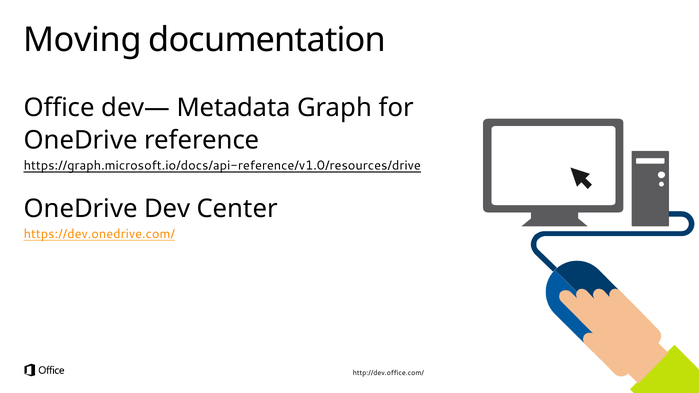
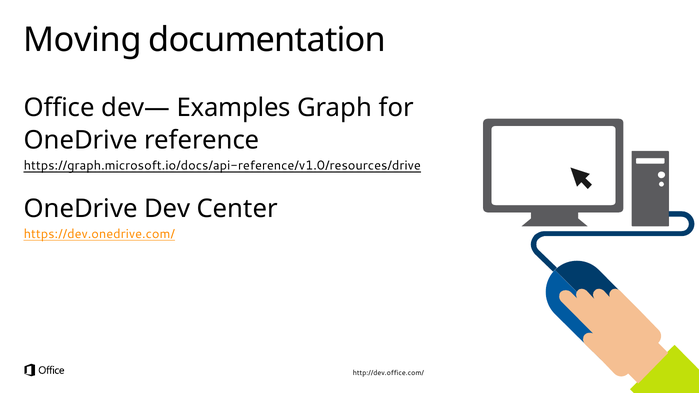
Metadata: Metadata -> Examples (234, 108)
